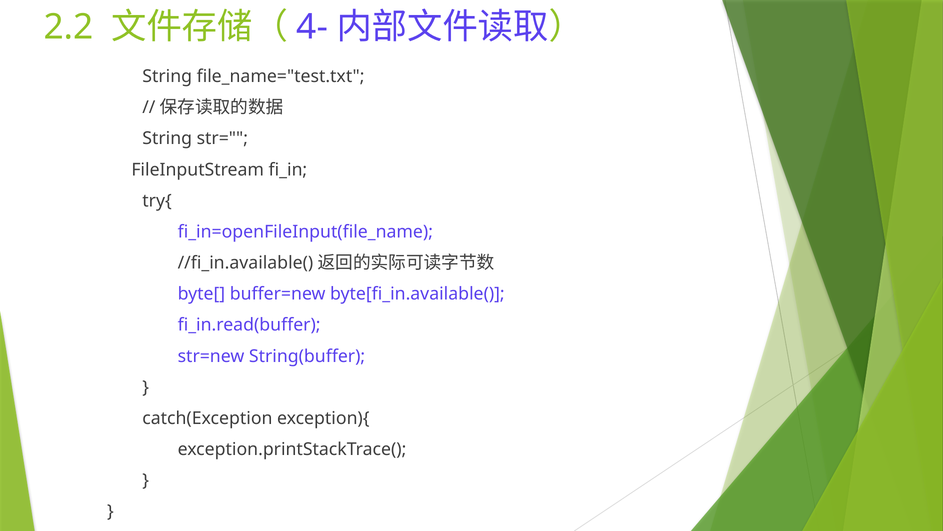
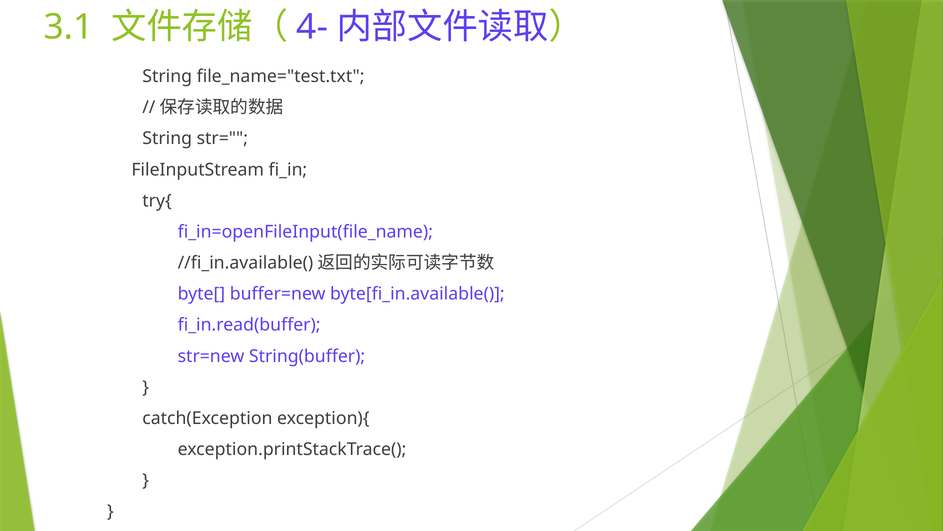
2.2: 2.2 -> 3.1 (69, 27)
